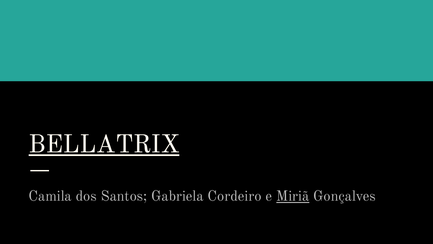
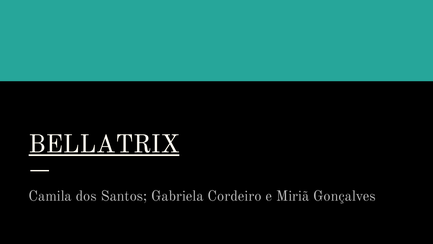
Miriã underline: present -> none (293, 196)
